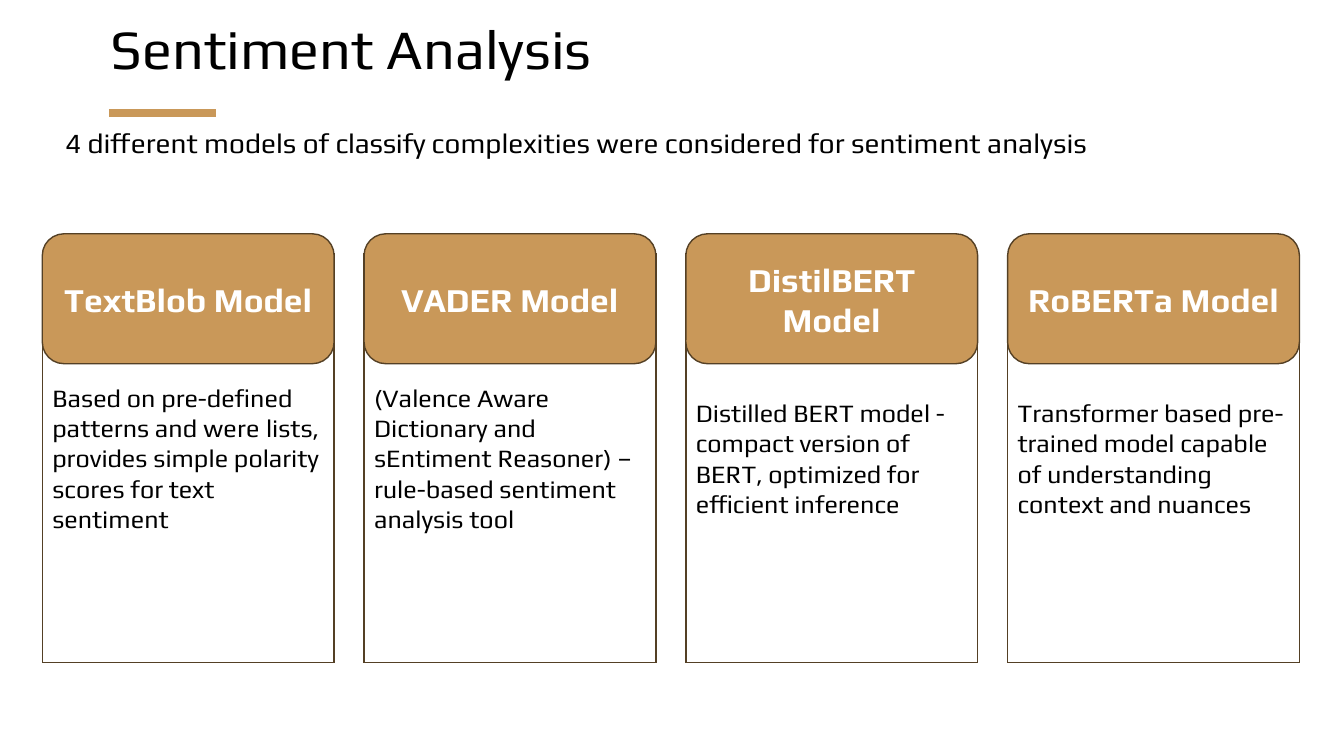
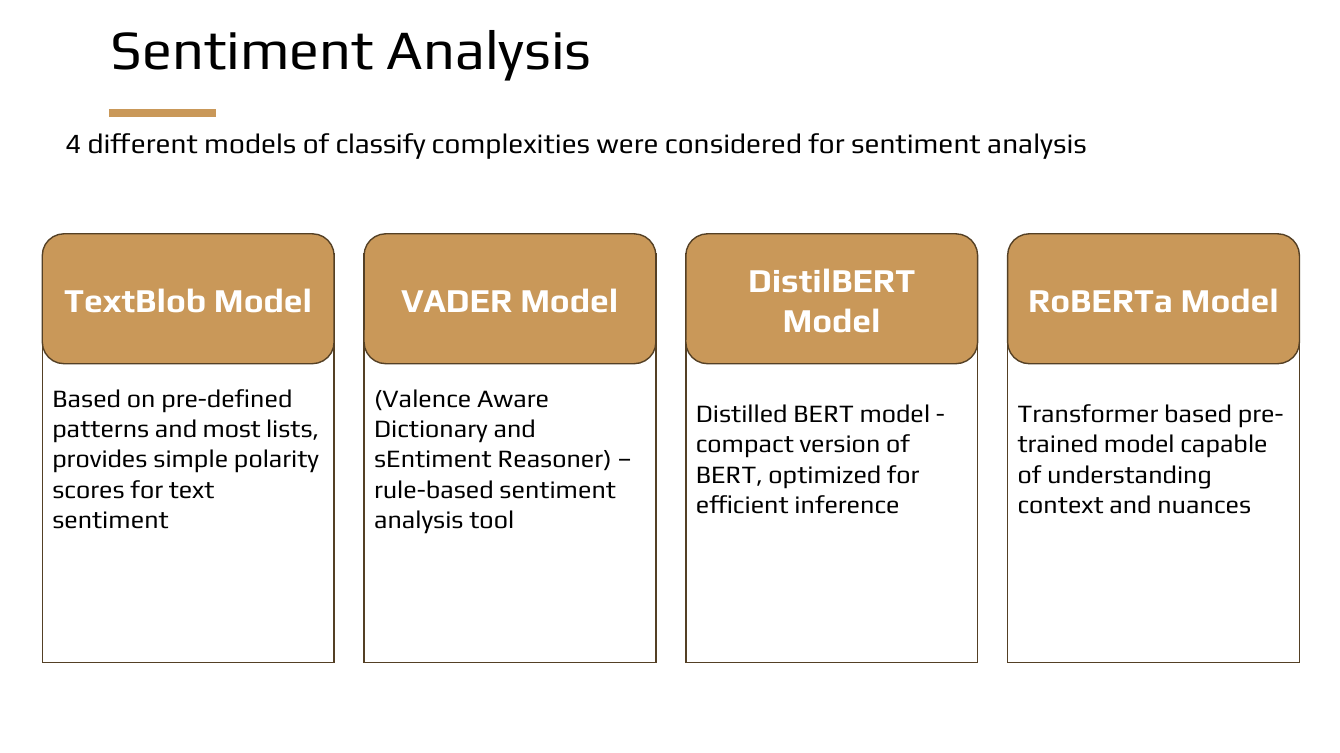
and were: were -> most (232, 430)
